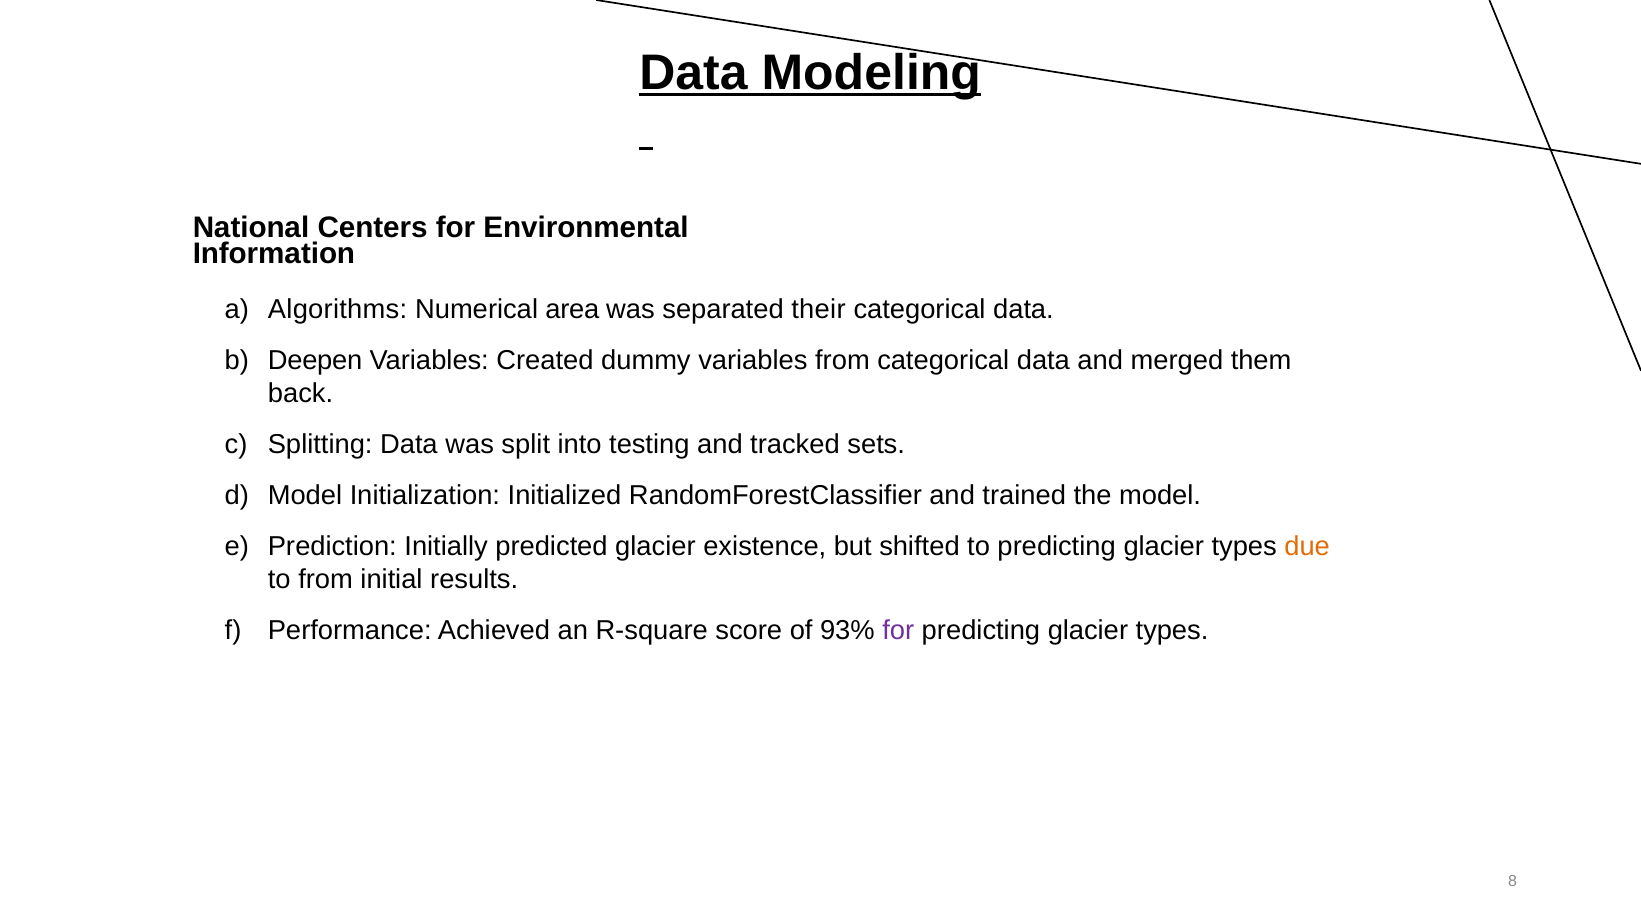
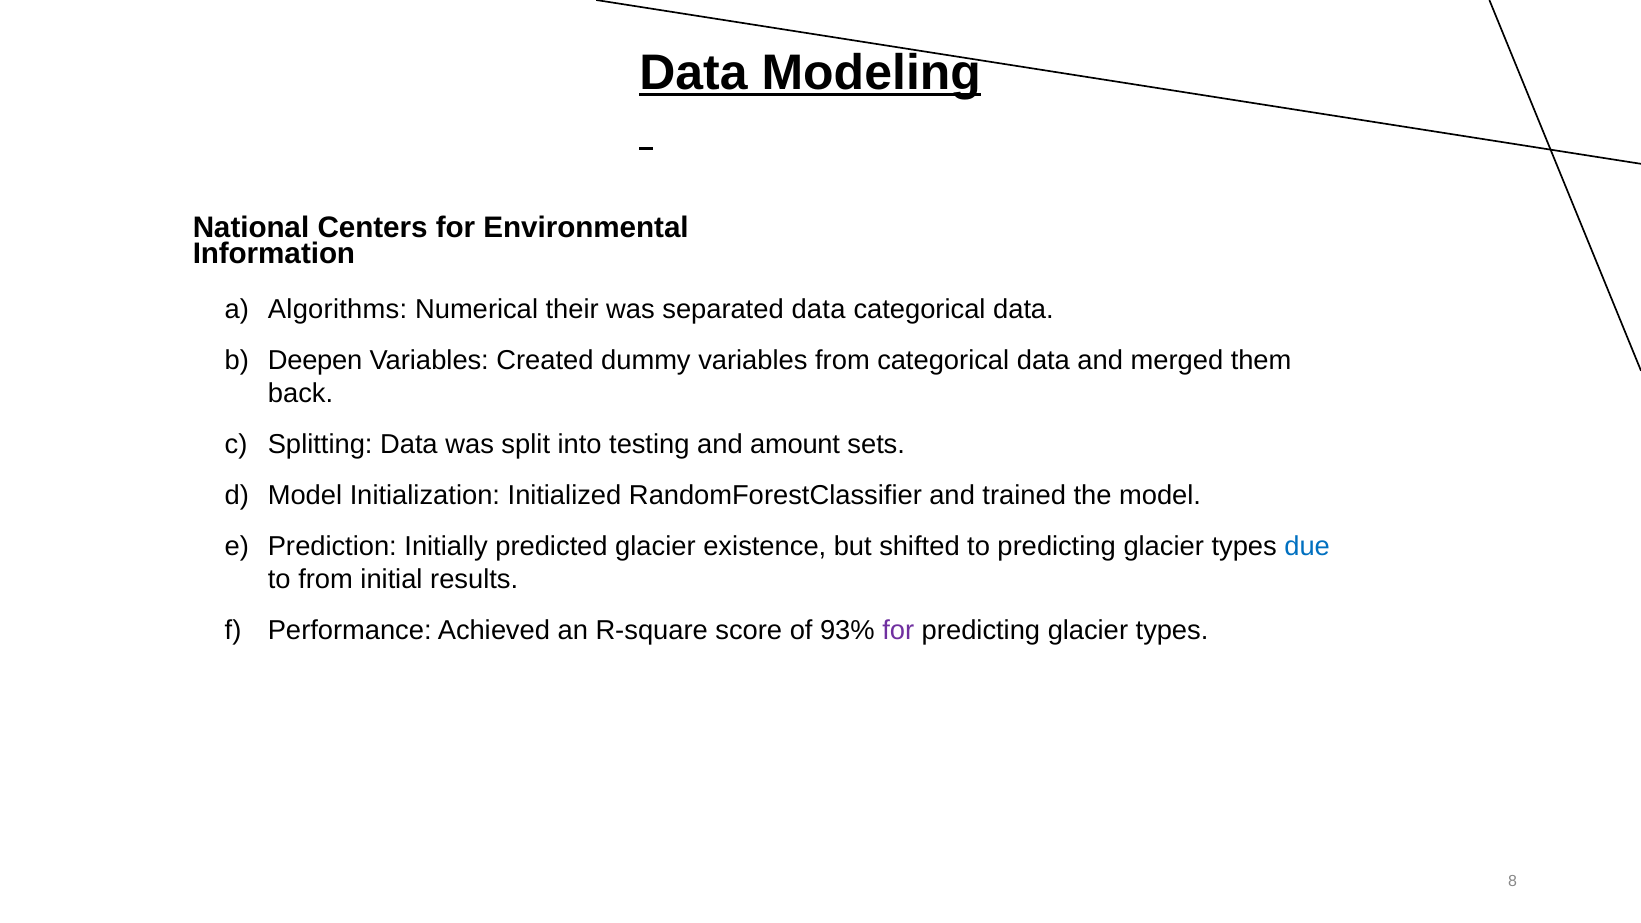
area: area -> their (572, 310)
separated their: their -> data (818, 310)
tracked: tracked -> amount (795, 445)
due colour: orange -> blue (1307, 547)
